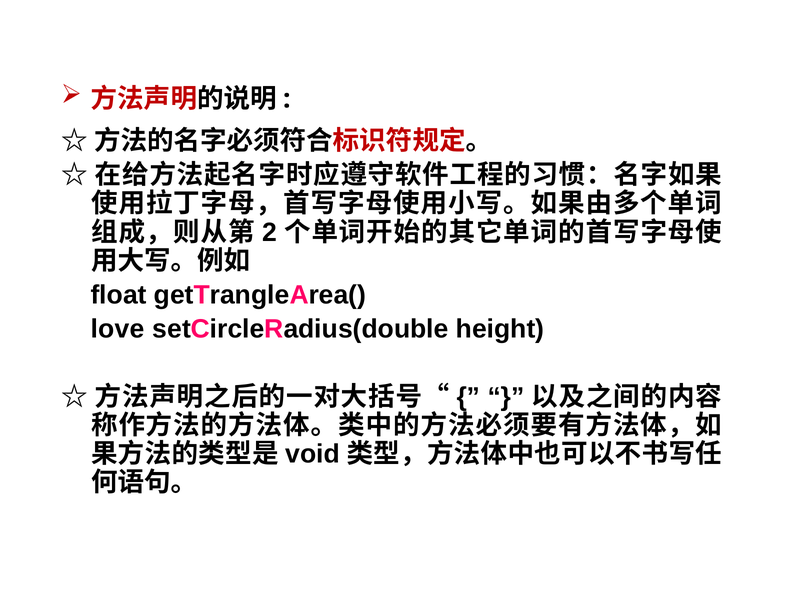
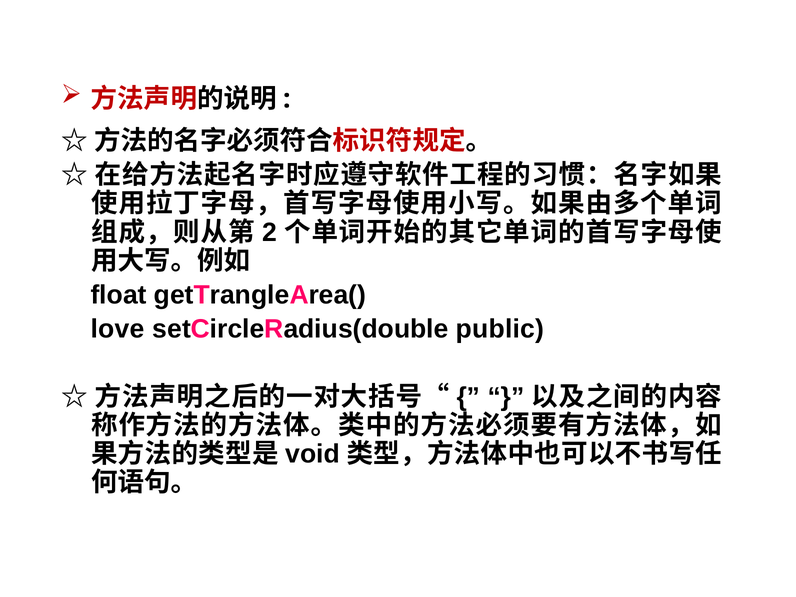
height: height -> public (500, 329)
